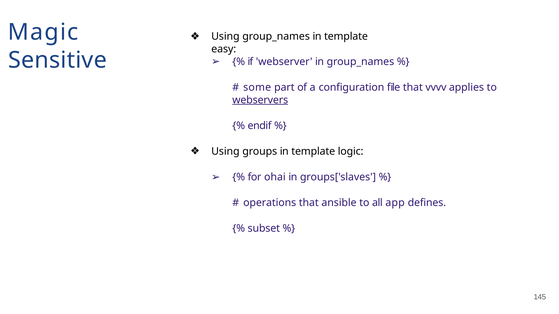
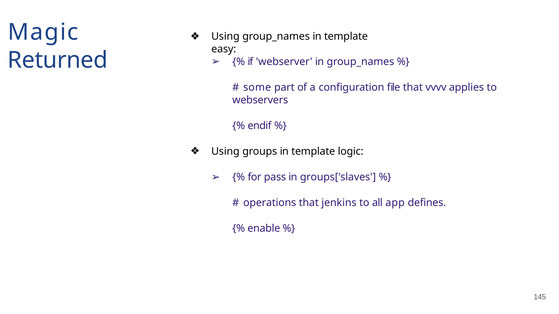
Sensitive: Sensitive -> Returned (58, 60)
webservers underline: present -> none (260, 100)
ohai: ohai -> pass (275, 177)
ansible: ansible -> jenkins (339, 203)
subset: subset -> enable (264, 229)
